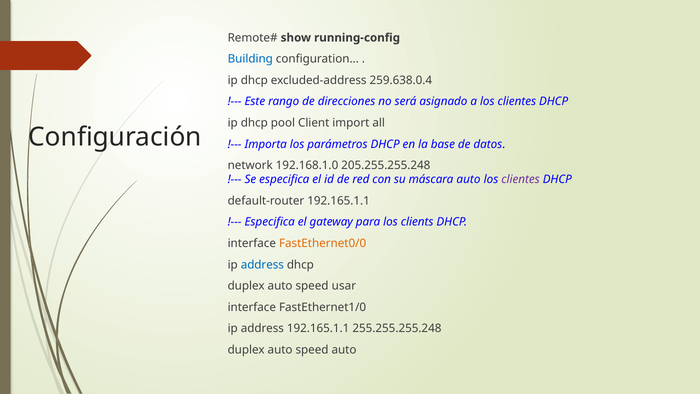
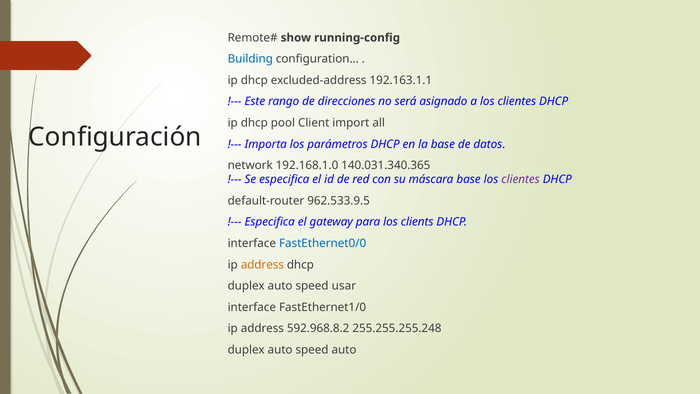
259.638.0.4: 259.638.0.4 -> 192.163.1.1 (401, 80)
205.255.255.248: 205.255.255.248 -> 140.031.340.365 (386, 165)
máscara auto: auto -> base (469, 179)
default-router 192.165.1.1: 192.165.1.1 -> 962.533.9.5 (339, 201)
FastEthernet0/0 colour: orange -> blue (323, 243)
address colour: blue -> orange (262, 265)
address 192.165.1.1: 192.165.1.1 -> 592.968.8.2 (318, 328)
